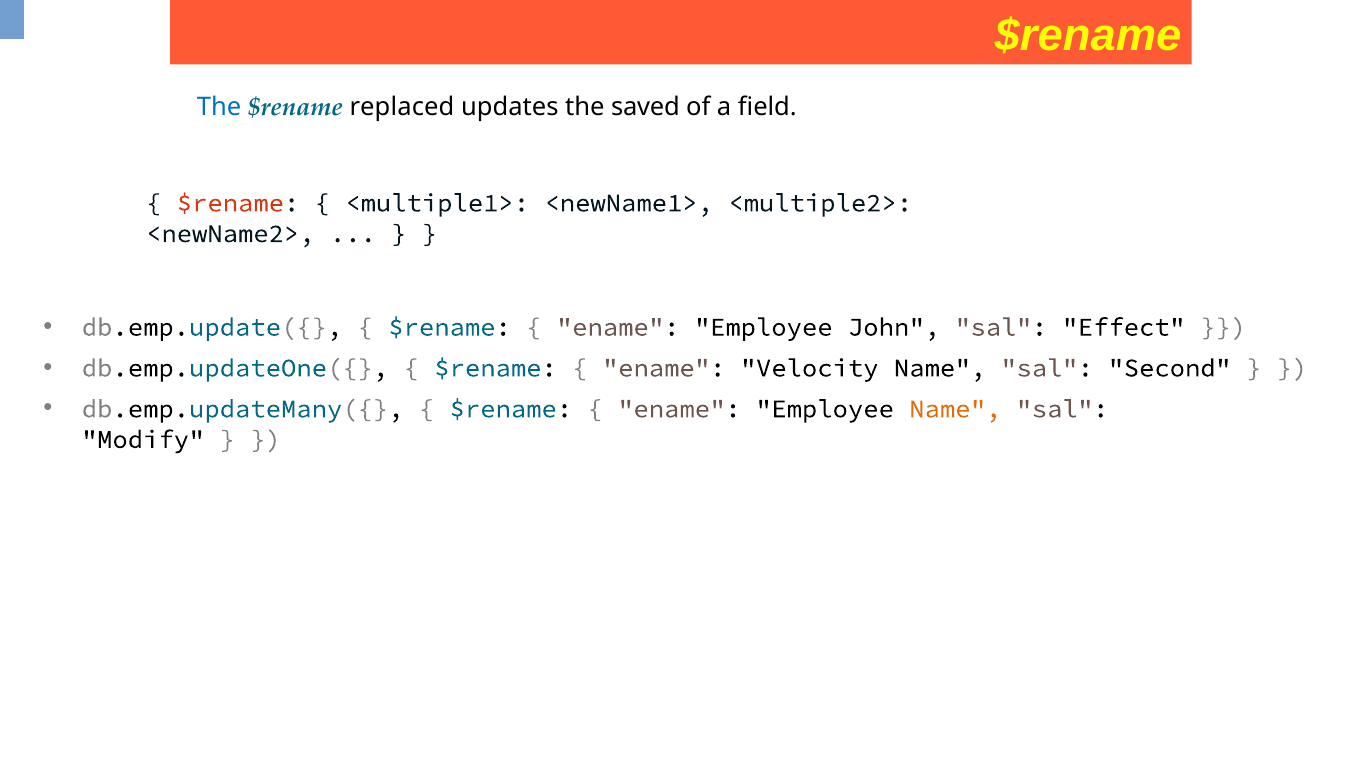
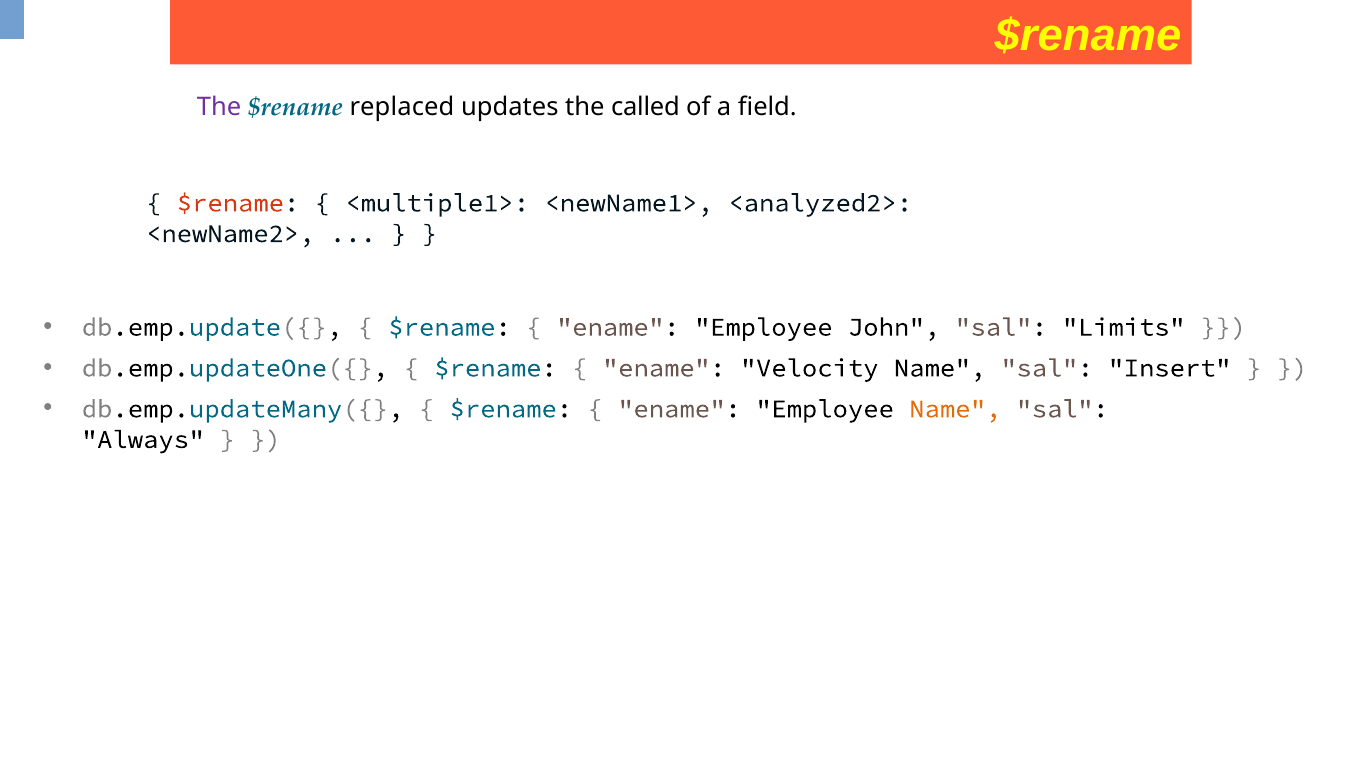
The colour: blue -> purple (219, 107)
saved: saved -> called (645, 107)
<multiple2>: <multiple2> -> <analyzed2> (820, 203)
Effect: Effect -> Limits (1124, 327)
Second: Second -> Insert (1170, 368)
Modify: Modify -> Always (143, 440)
